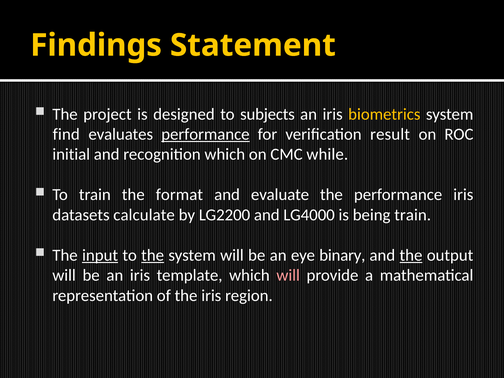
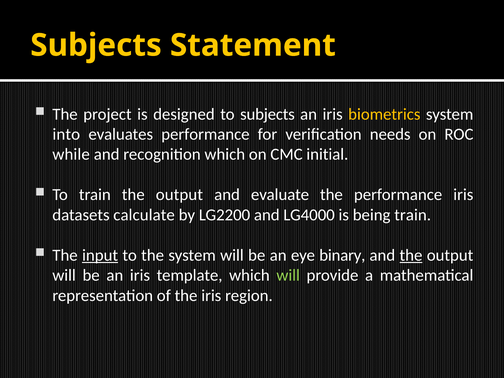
Findings: Findings -> Subjects (96, 45)
find: find -> into (66, 134)
performance underline: present -> none (205, 134)
result: result -> needs (390, 134)
initial: initial -> while (71, 154)
while: while -> initial (327, 154)
train the format: format -> output (179, 195)
the underline: present -> none (153, 255)
will colour: pink -> light green (288, 275)
